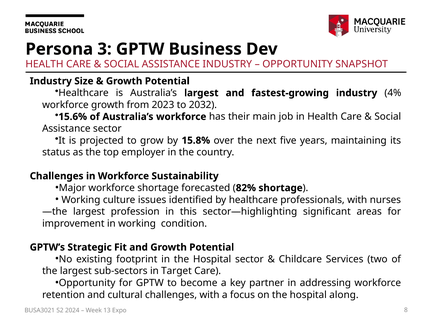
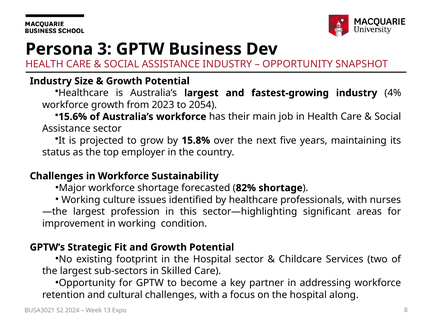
2032: 2032 -> 2054 (203, 105)
Target: Target -> Skilled (176, 270)
